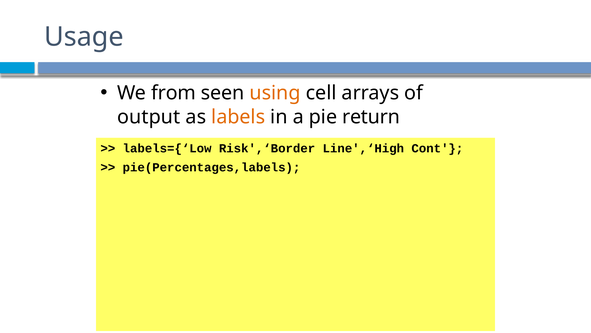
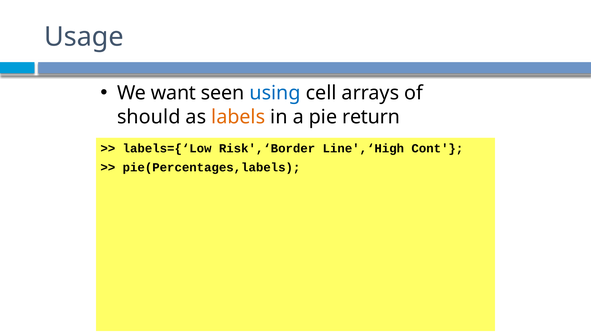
from: from -> want (173, 93)
using colour: orange -> blue (275, 93)
output: output -> should (149, 117)
